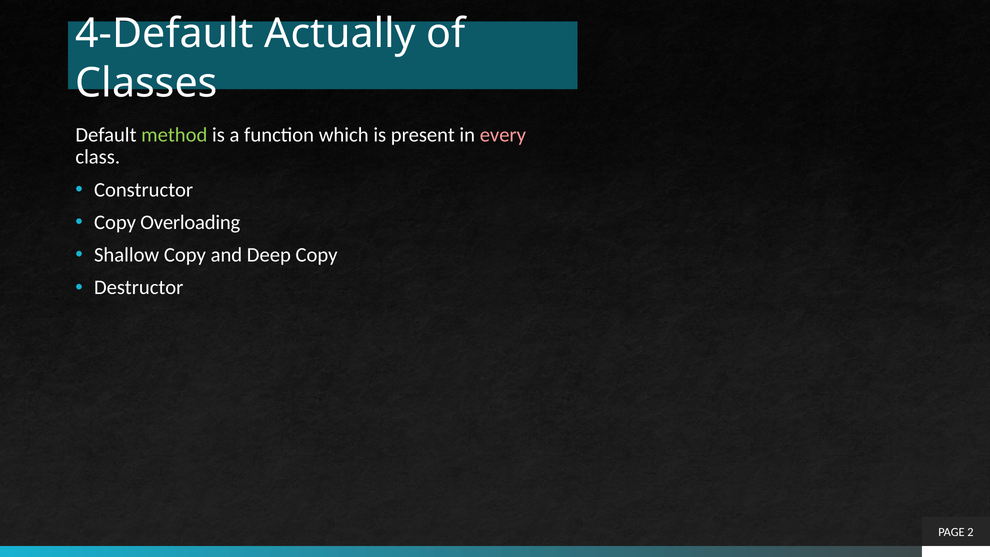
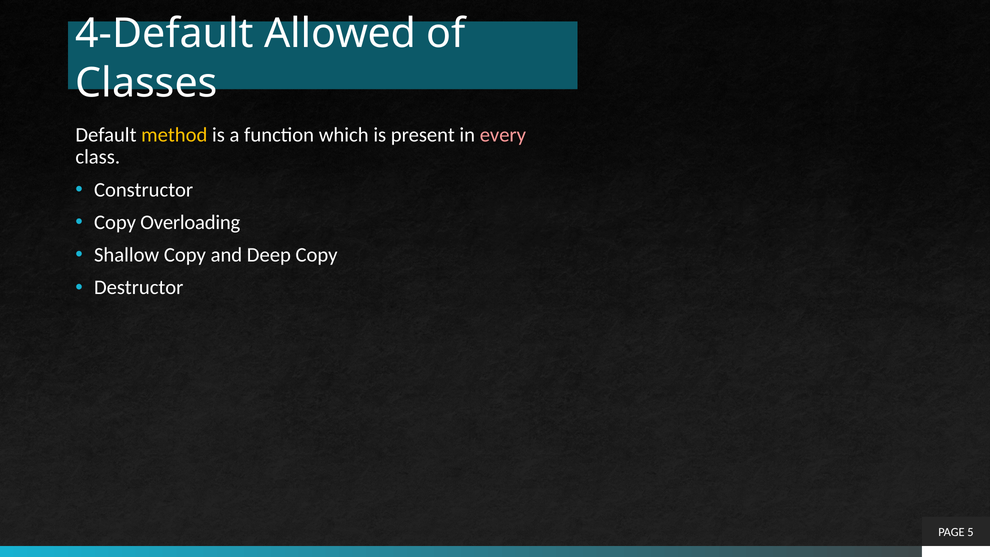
Actually: Actually -> Allowed (340, 33)
method colour: light green -> yellow (174, 135)
2: 2 -> 5 (971, 532)
